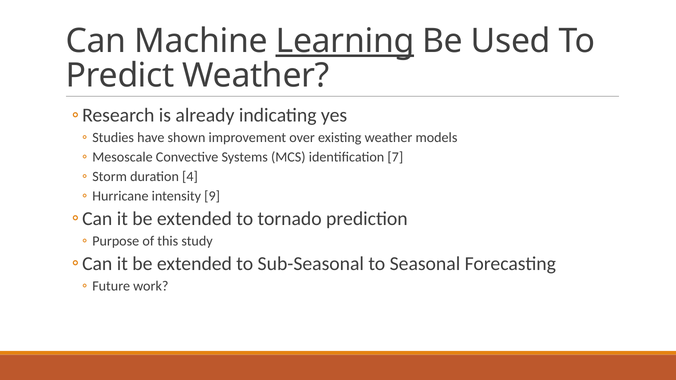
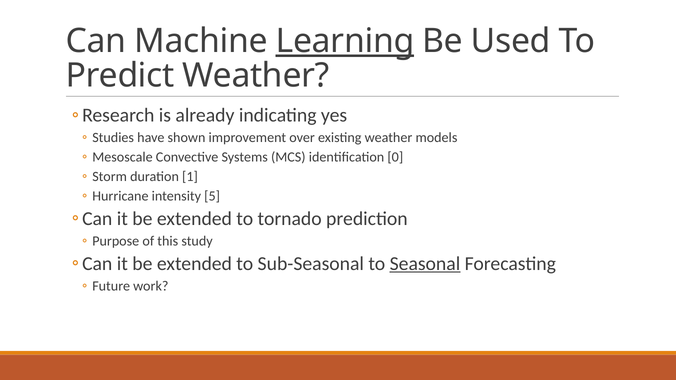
7: 7 -> 0 (395, 157)
4: 4 -> 1 (190, 177)
9: 9 -> 5 (212, 196)
Seasonal underline: none -> present (425, 264)
